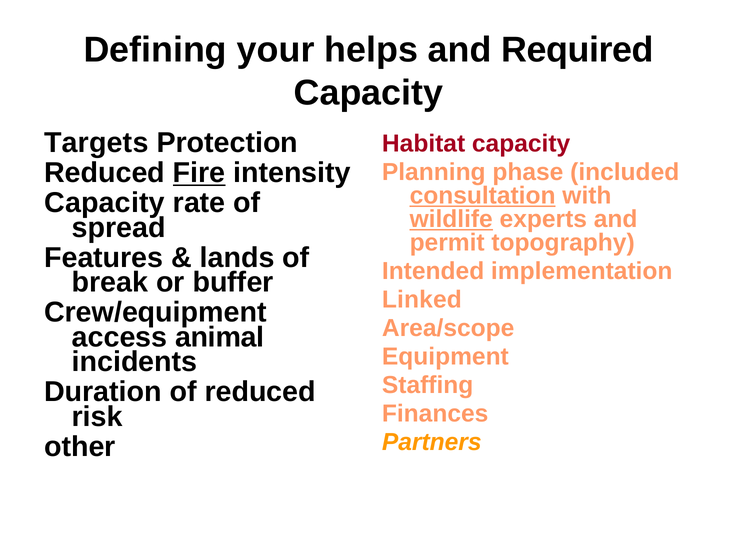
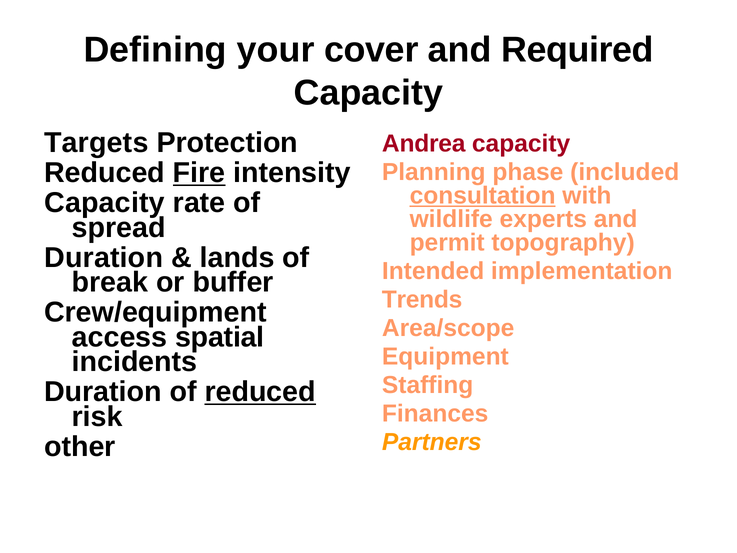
helps: helps -> cover (371, 50)
Habitat: Habitat -> Andrea (424, 143)
wildlife underline: present -> none (451, 219)
Features: Features -> Duration (104, 258)
Linked: Linked -> Trends (422, 300)
animal: animal -> spatial (220, 337)
reduced underline: none -> present (260, 392)
